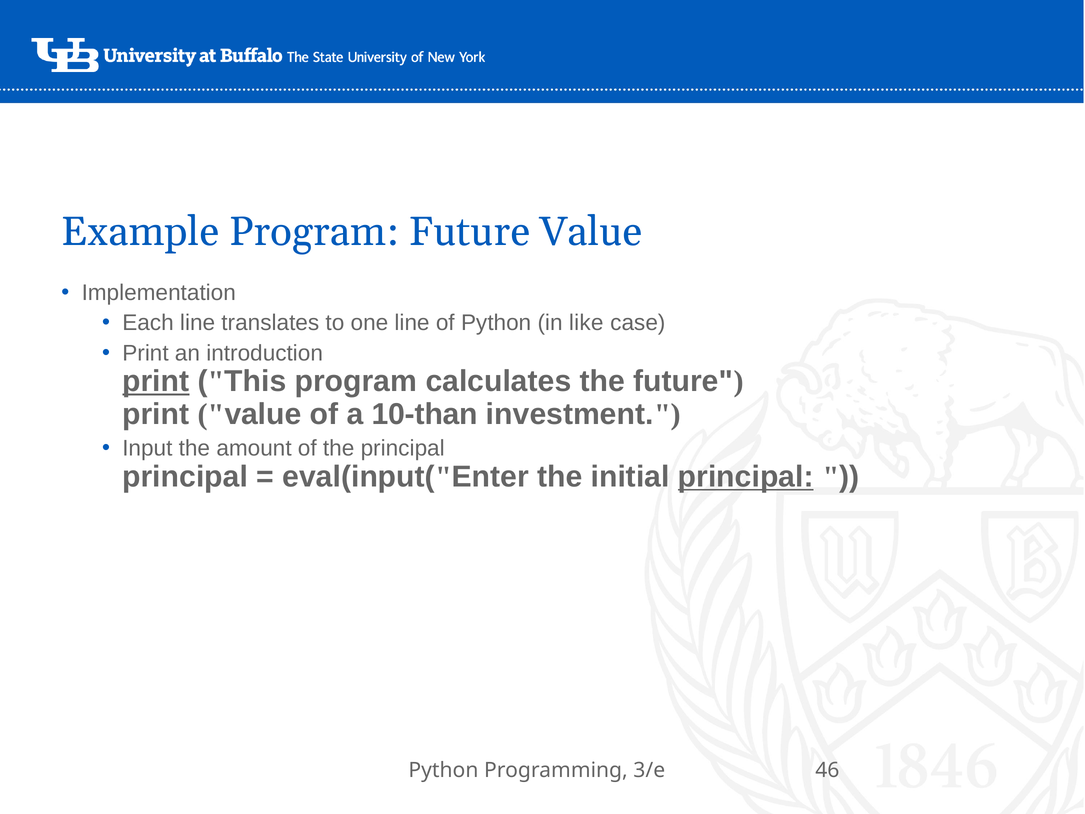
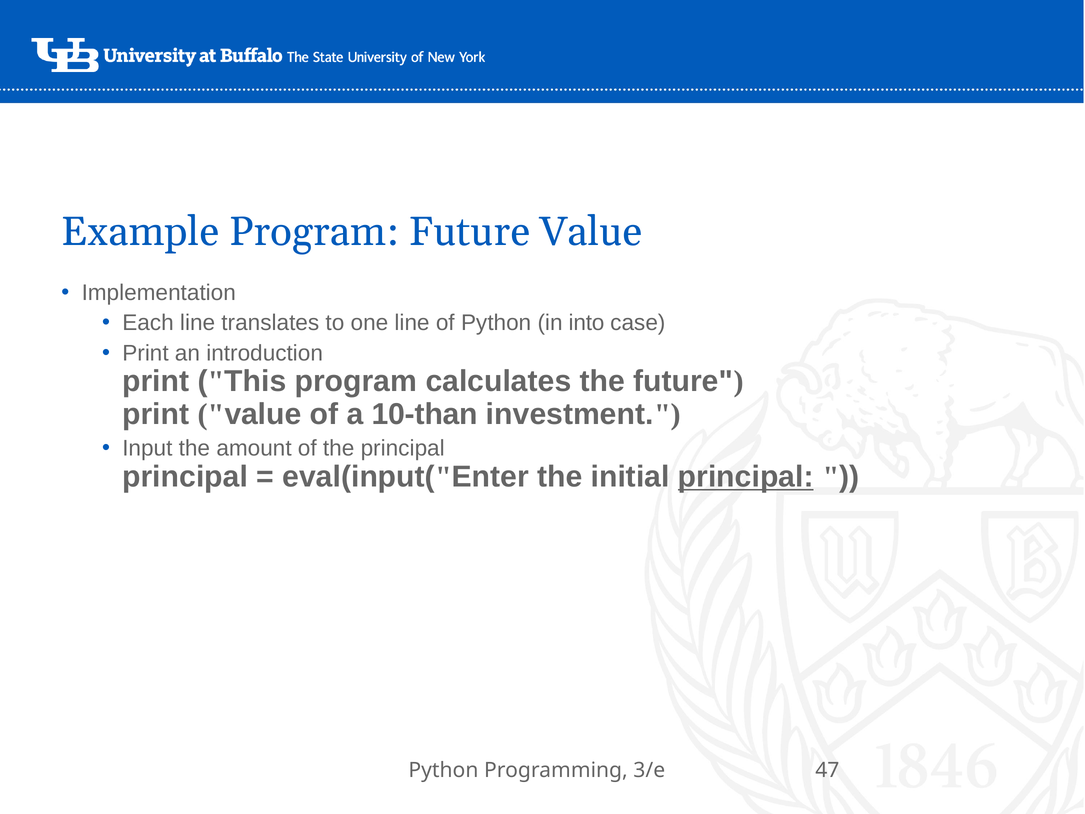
like: like -> into (586, 323)
print underline: present -> none (156, 381)
46: 46 -> 47 (827, 770)
